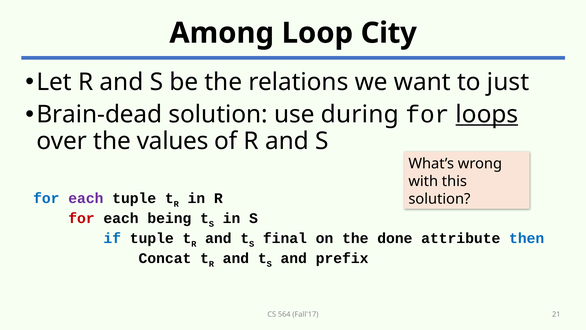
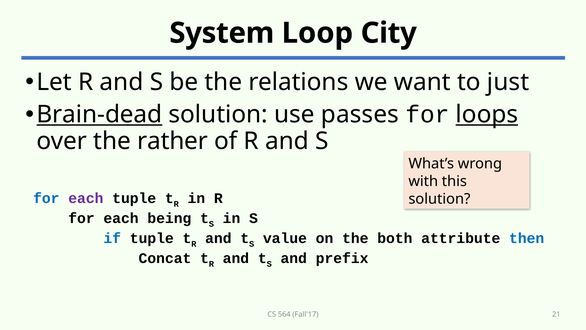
Among: Among -> System (222, 33)
Brain-dead underline: none -> present (99, 114)
during: during -> passes (360, 114)
values: values -> rather (173, 141)
for colour: red -> black (81, 218)
final: final -> value (285, 238)
done: done -> both (395, 238)
